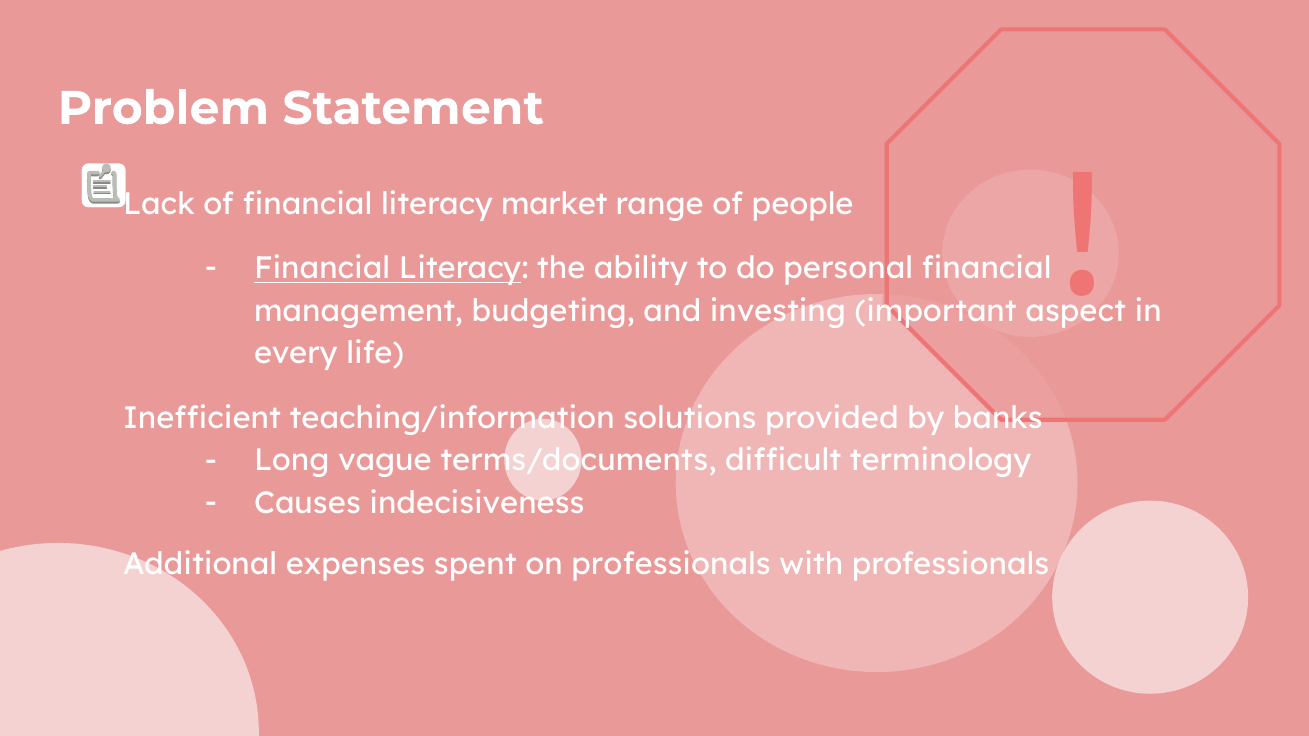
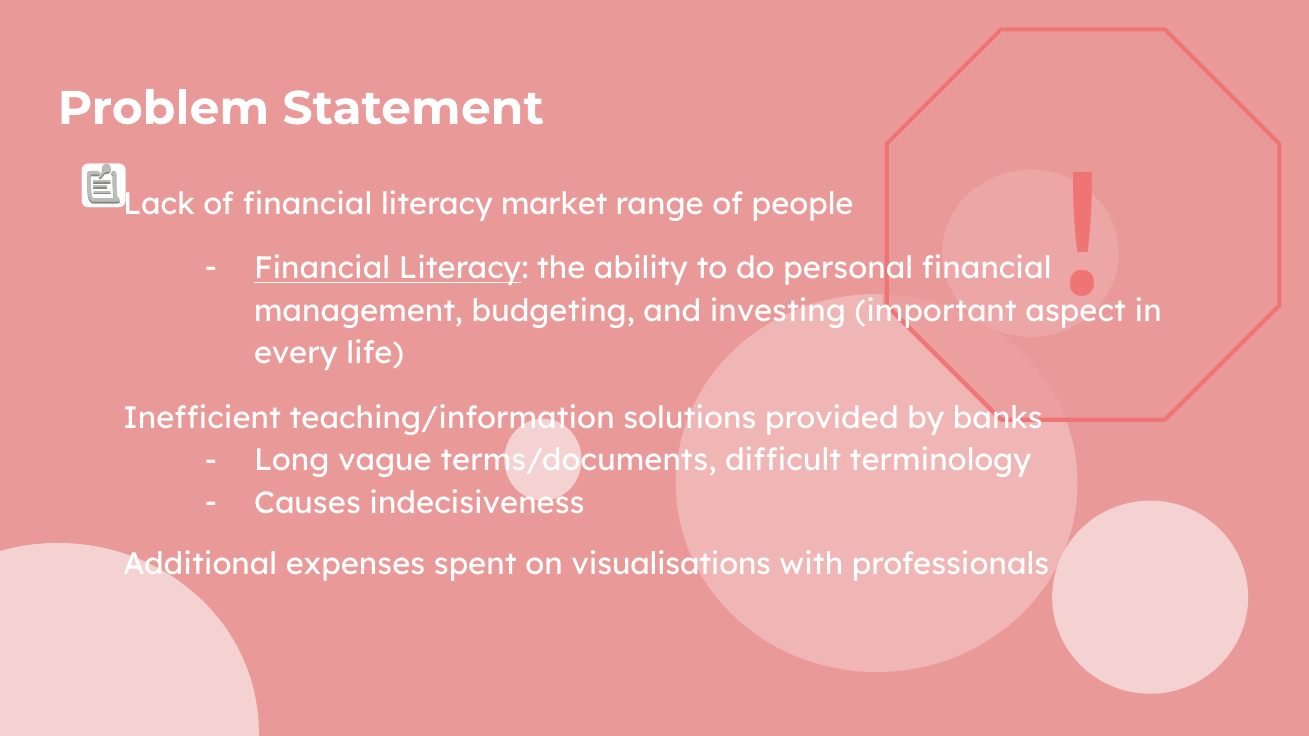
on professionals: professionals -> visualisations (671, 564)
